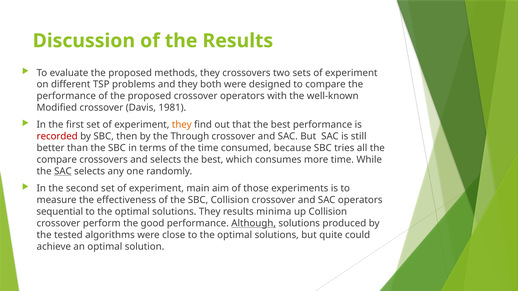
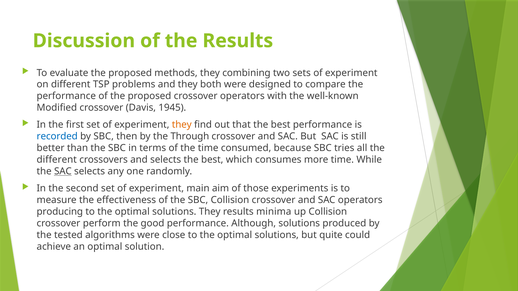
they crossovers: crossovers -> combining (246, 73)
1981: 1981 -> 1945 (172, 108)
recorded colour: red -> blue (57, 137)
compare: compare -> different (57, 160)
sequential: sequential -> producing (60, 212)
Although underline: present -> none (254, 224)
